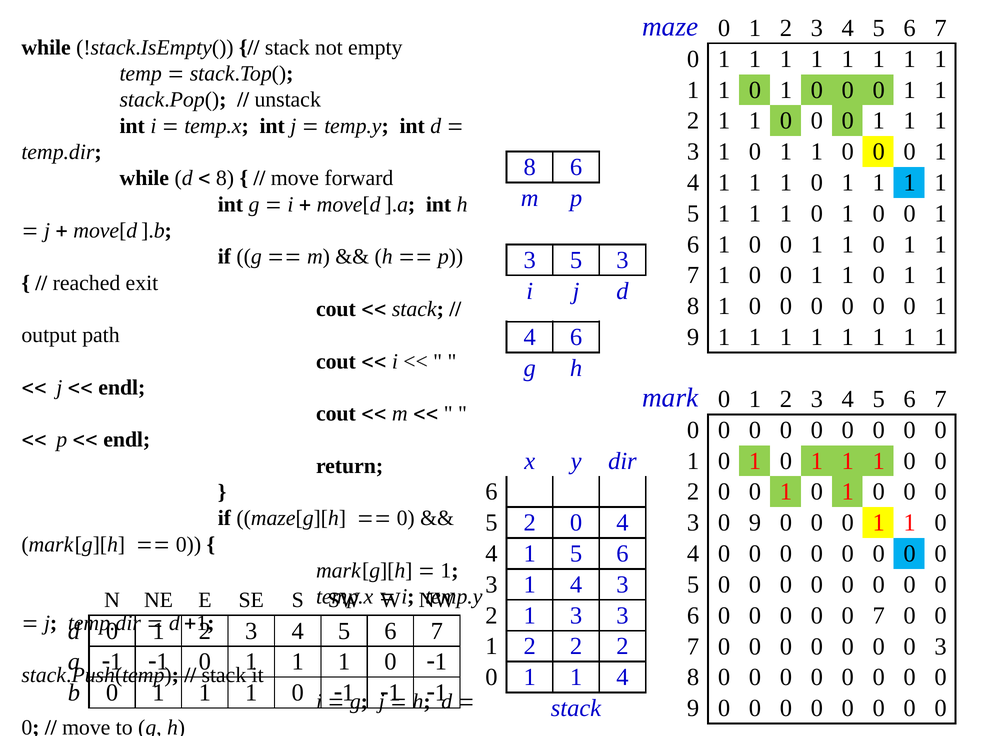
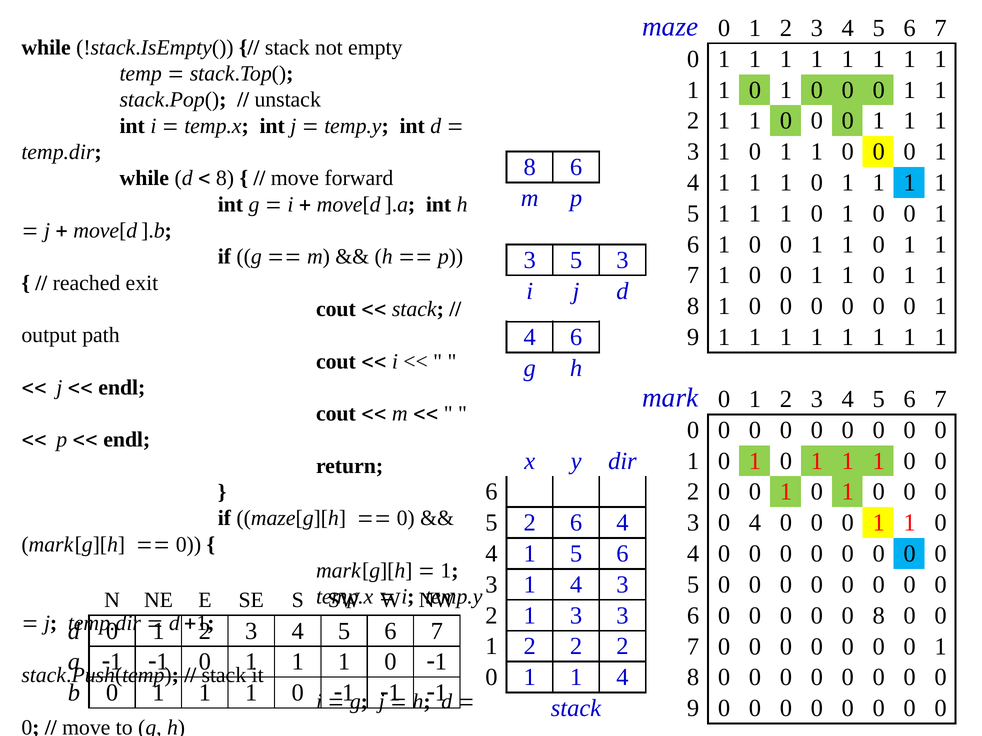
5 2 0: 0 -> 6 (576, 523)
3 0 9: 9 -> 4 (755, 523)
0 0 0 7: 7 -> 8 (879, 616)
3: 3 -> 1 (941, 647)
